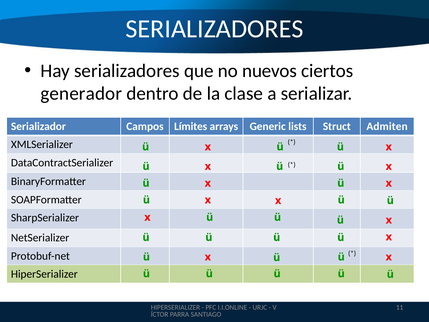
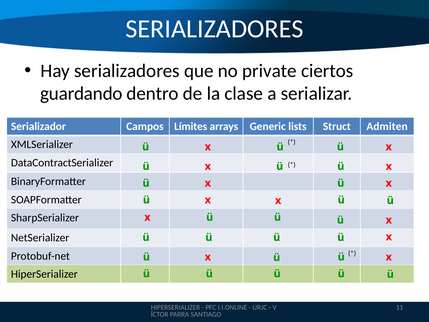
nuevos: nuevos -> private (270, 71)
generador: generador -> guardando (81, 94)
